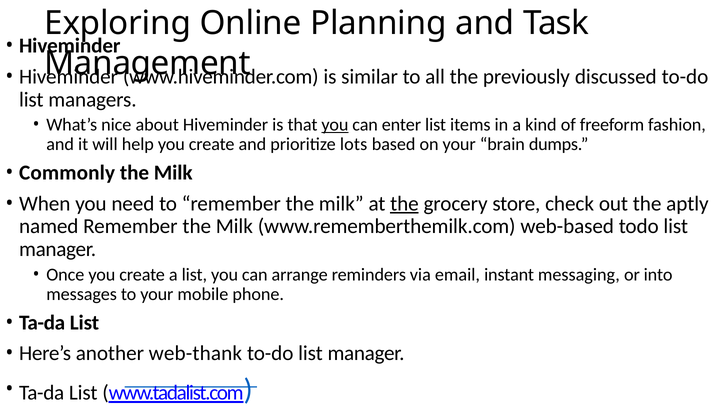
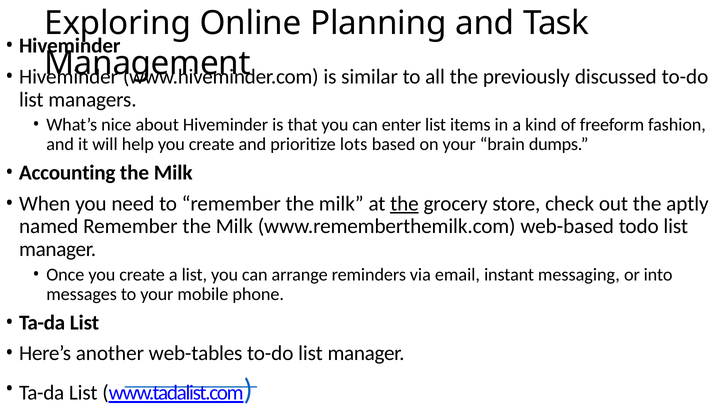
you underline: present -> none (335, 125)
Commonly: Commonly -> Accounting (67, 173)
web-thank: web-thank -> web-tables (196, 353)
